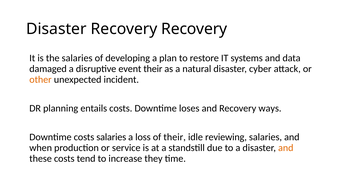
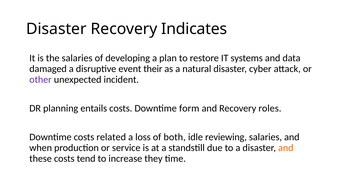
Recovery Recovery: Recovery -> Indicates (194, 29)
other colour: orange -> purple (41, 80)
loses: loses -> form (189, 108)
ways: ways -> roles (270, 108)
costs salaries: salaries -> related (111, 137)
of their: their -> both (175, 137)
